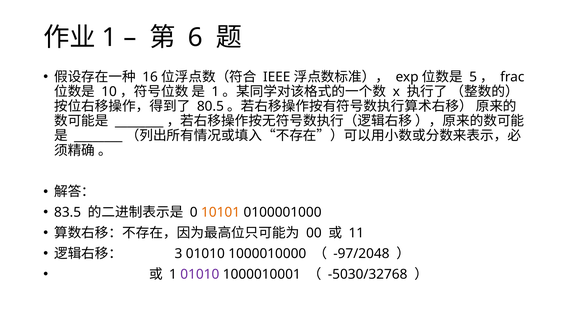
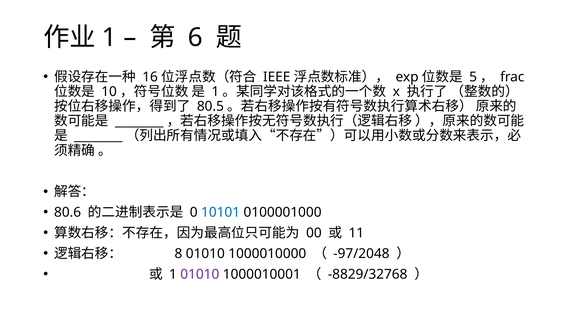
83.5: 83.5 -> 80.6 (68, 212)
10101 colour: orange -> blue (221, 212)
3: 3 -> 8 (178, 254)
-5030/32768: -5030/32768 -> -8829/32768 (368, 274)
